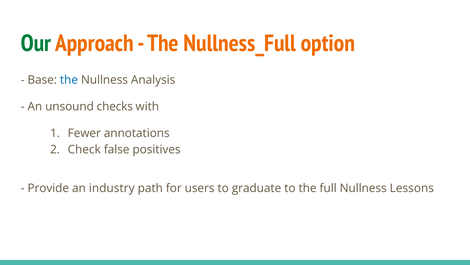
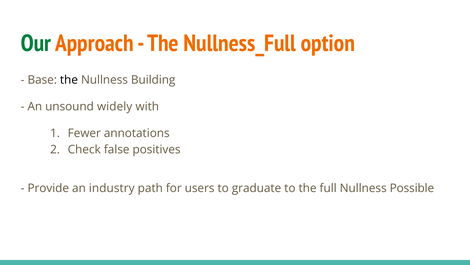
the colour: blue -> black (69, 80)
Analysis: Analysis -> Building (153, 80)
checks: checks -> widely (115, 106)
Lessons: Lessons -> Possible (412, 188)
